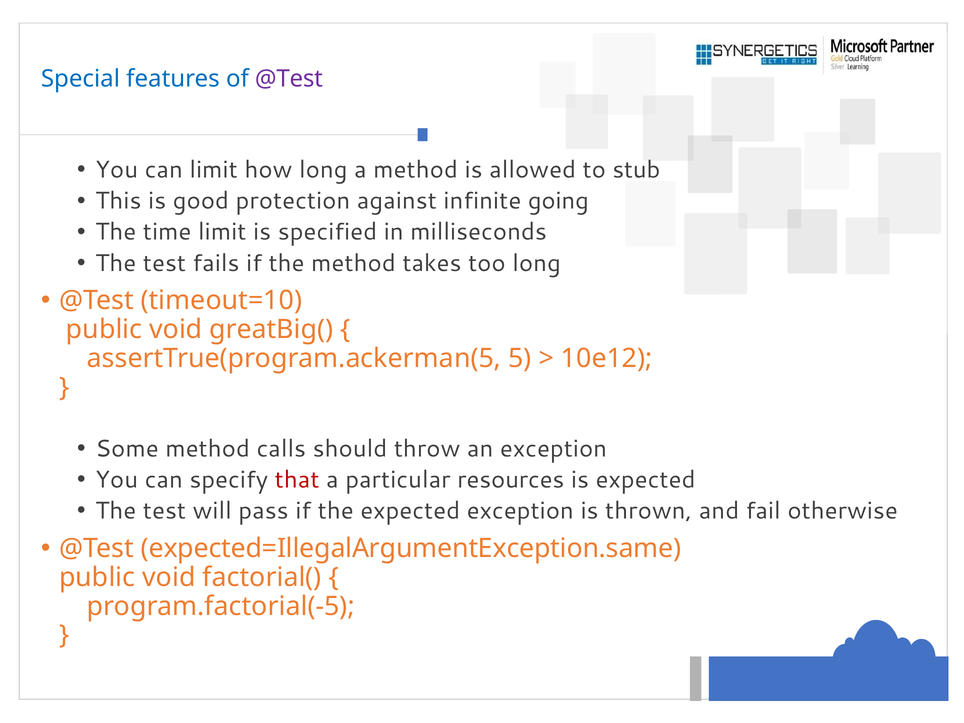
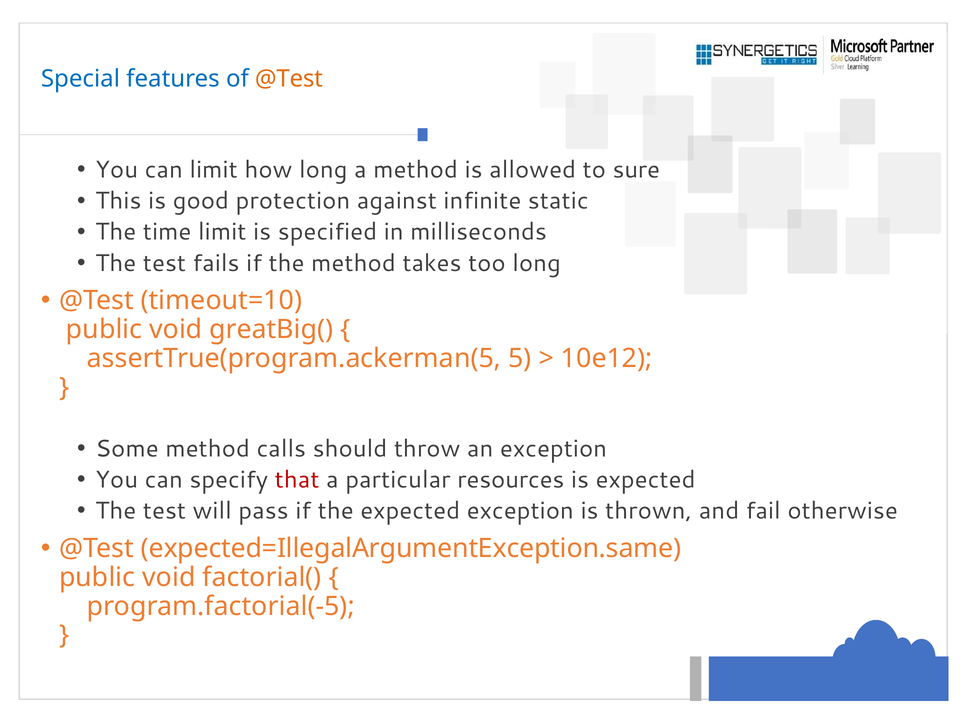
@Test colour: purple -> orange (289, 79)
stub: stub -> sure (636, 170)
going: going -> static (558, 201)
